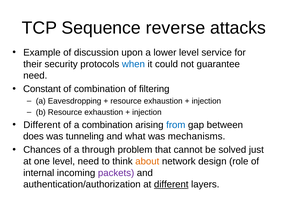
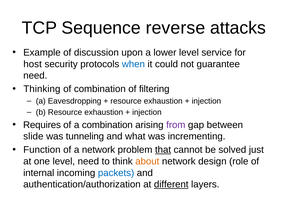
their: their -> host (33, 64)
Constant: Constant -> Thinking (42, 89)
Different: Different -> Requires (42, 125)
from colour: blue -> purple (176, 125)
does: does -> slide (33, 136)
mechanisms: mechanisms -> incrementing (197, 136)
Chances: Chances -> Function (42, 150)
a through: through -> network (99, 150)
that underline: none -> present (163, 150)
packets colour: purple -> blue (116, 173)
